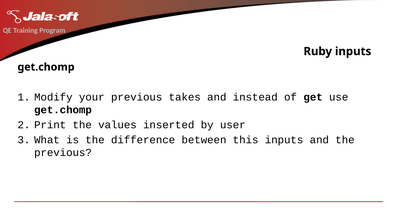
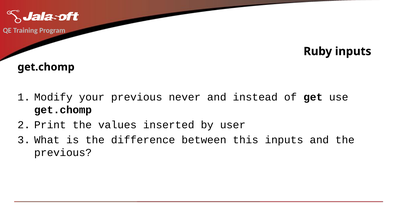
takes: takes -> never (185, 97)
